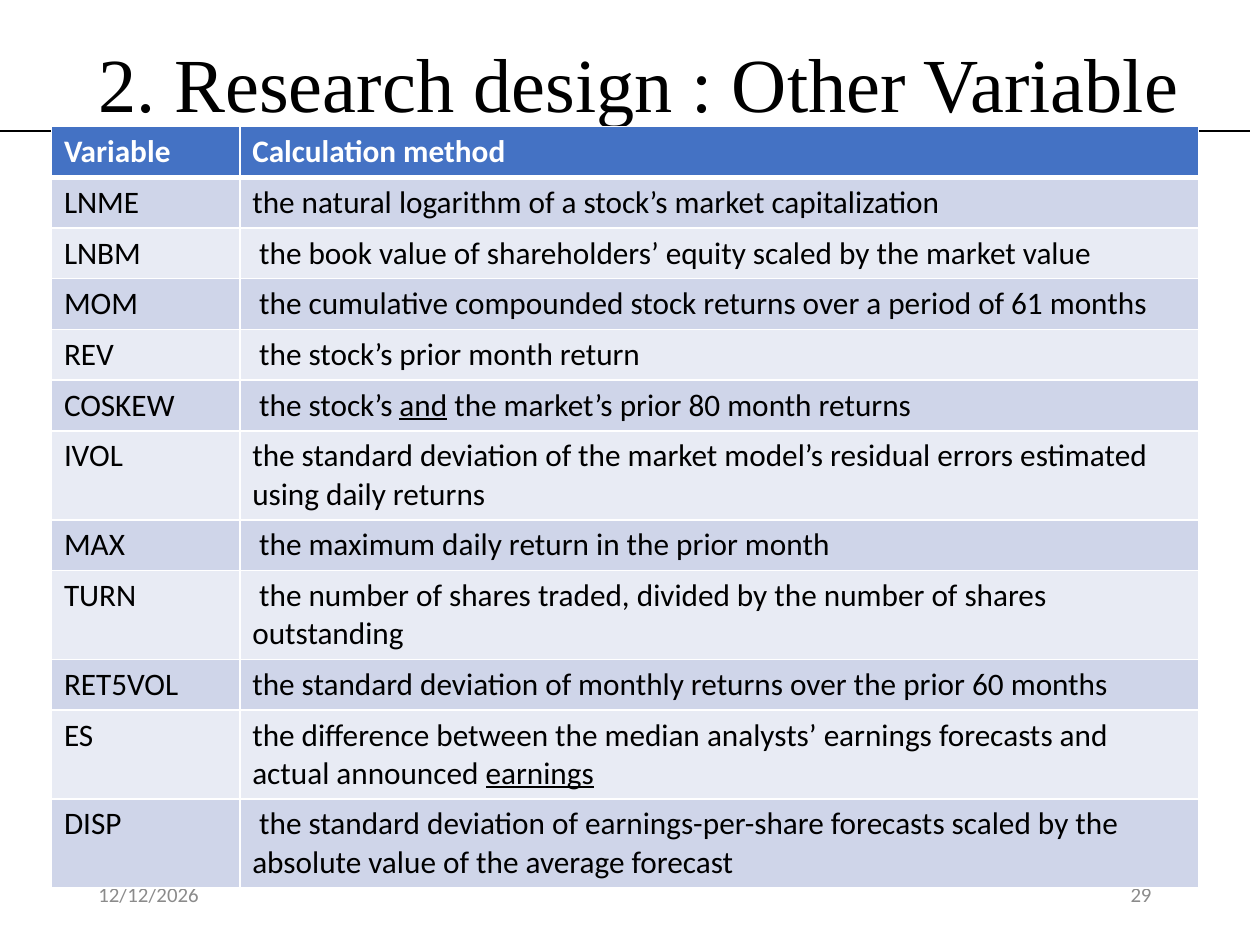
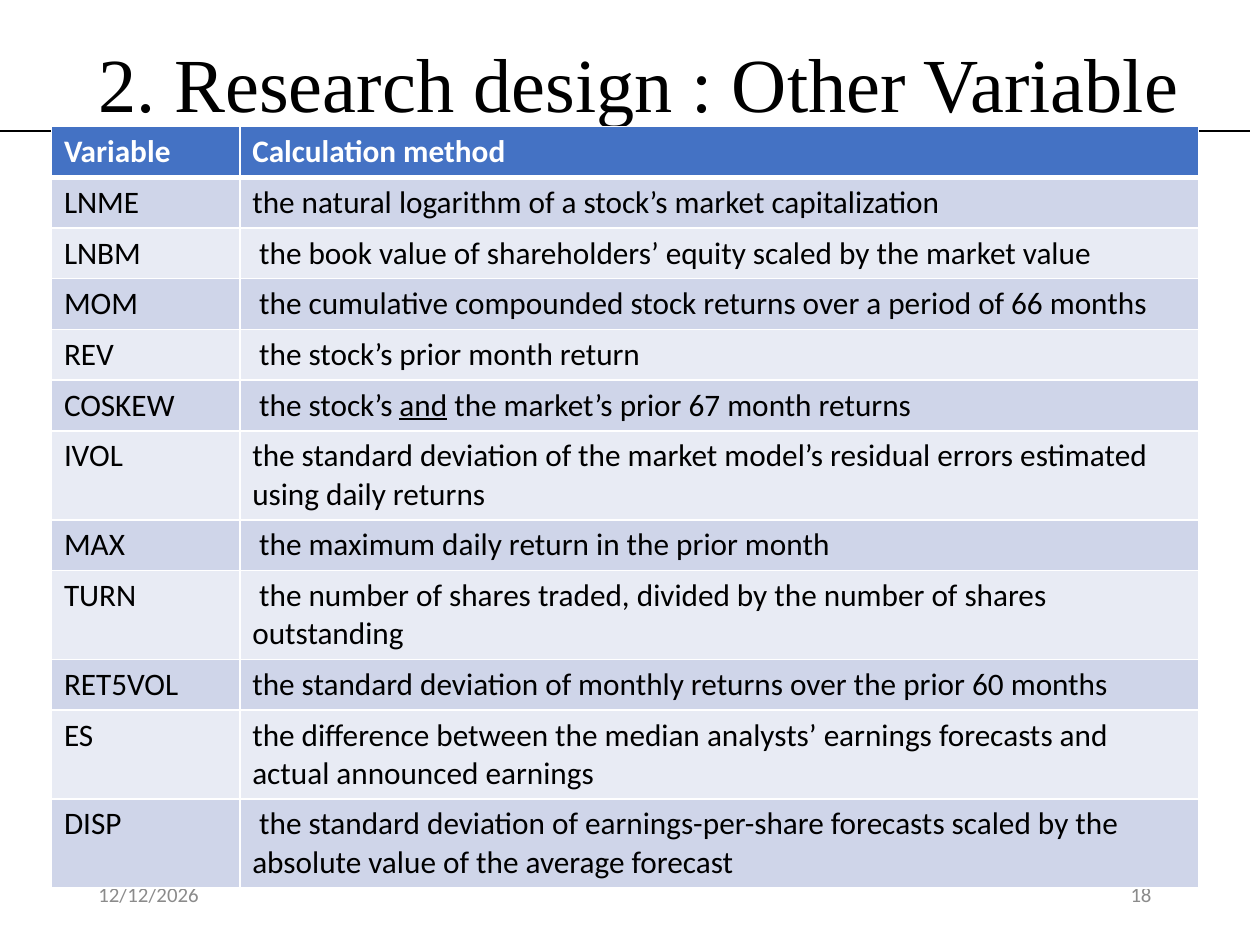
61: 61 -> 66 (1027, 304)
80: 80 -> 67 (704, 406)
earnings underline: present -> none (540, 774)
29: 29 -> 18 (1141, 895)
